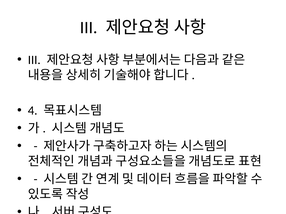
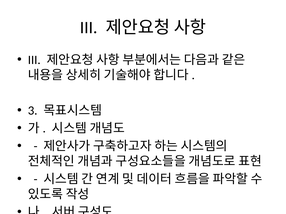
4: 4 -> 3 (33, 111)
